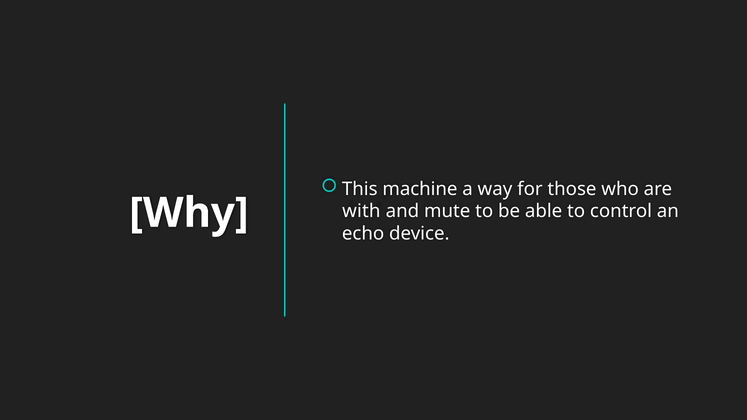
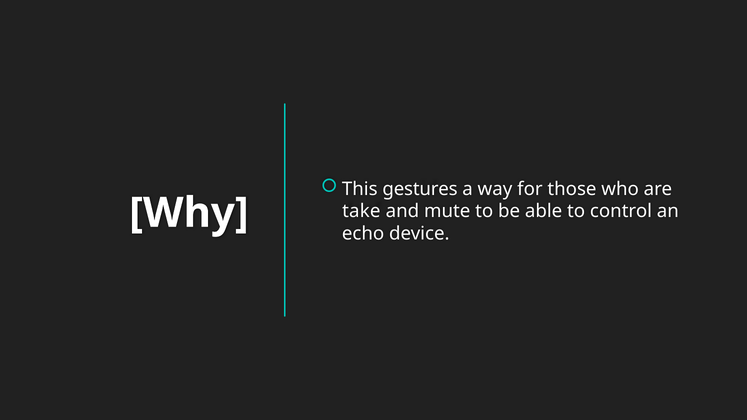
machine: machine -> gestures (420, 189)
with: with -> take (361, 211)
